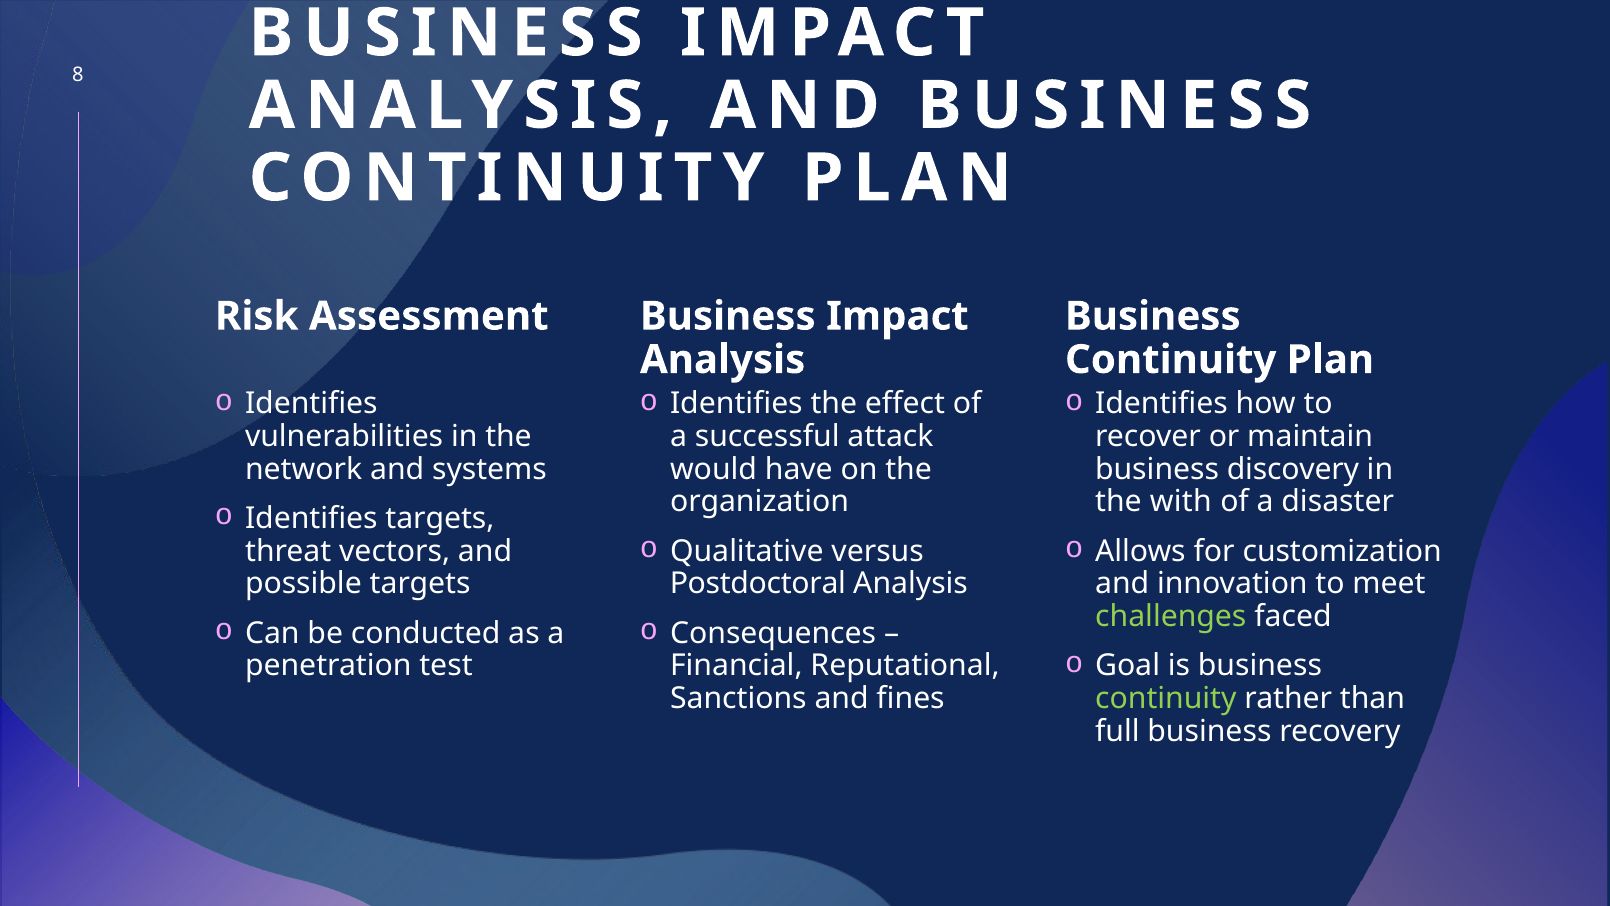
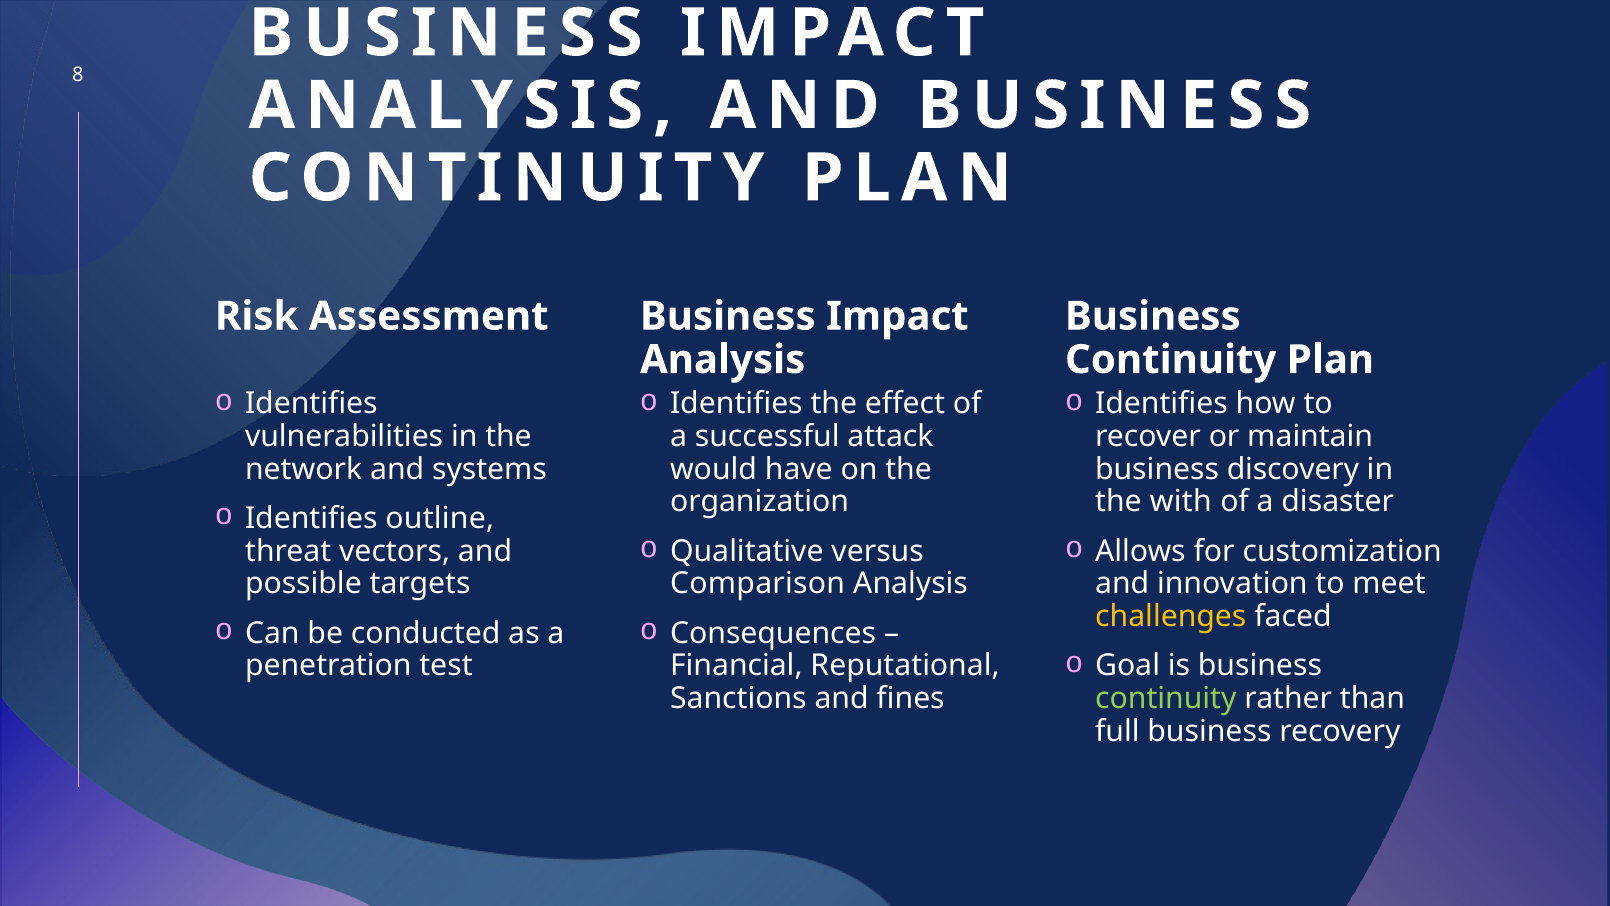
Identifies targets: targets -> outline (440, 518)
Postdoctoral: Postdoctoral -> Comparison (758, 584)
challenges colour: light green -> yellow (1171, 616)
